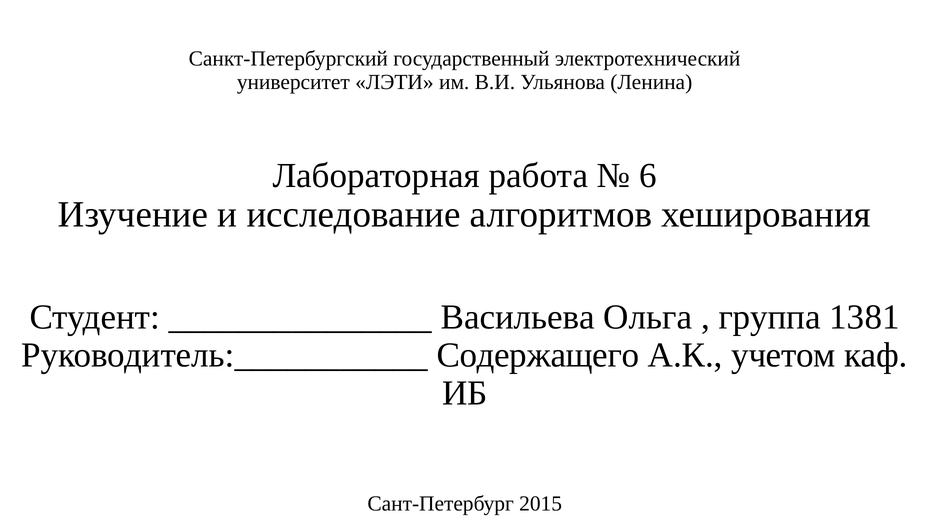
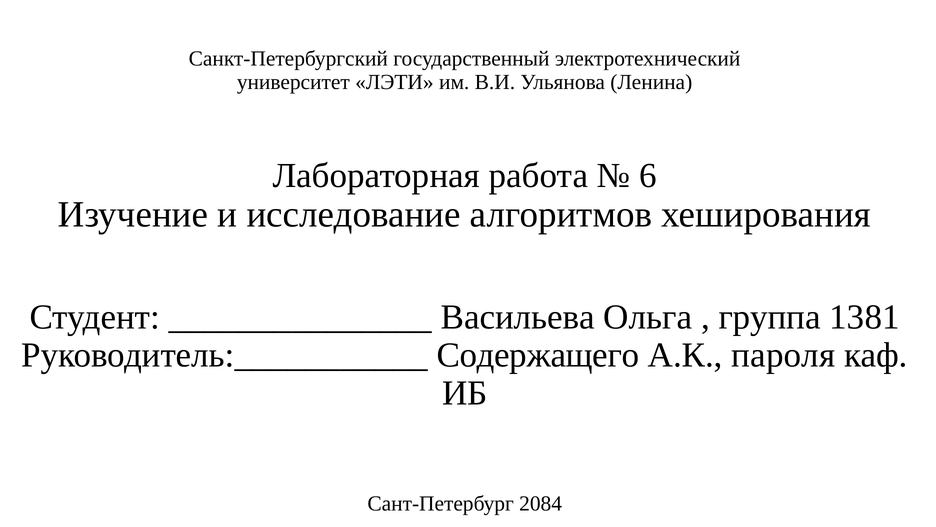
учетом: учетом -> пароля (783, 355)
2015: 2015 -> 2084 (541, 503)
